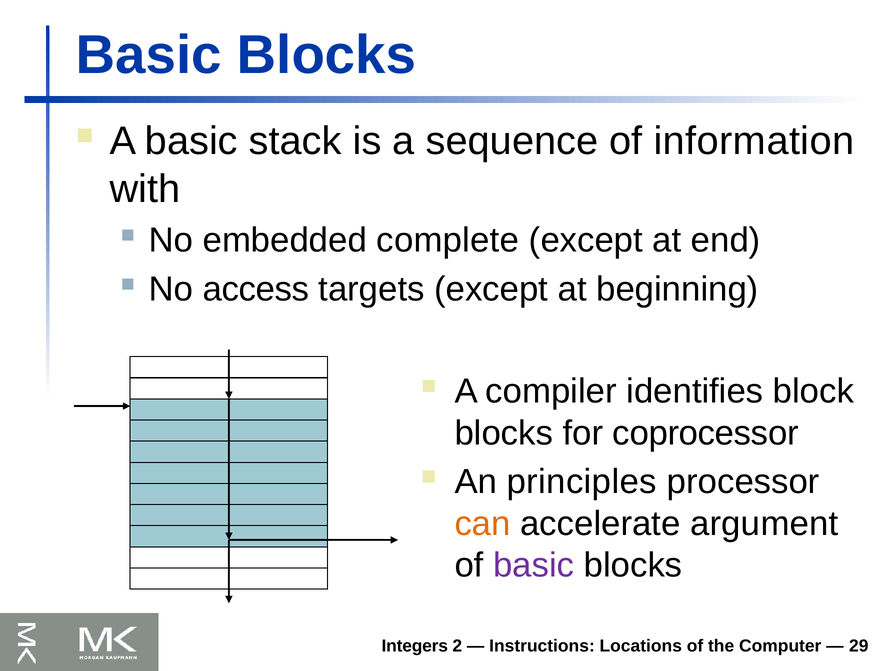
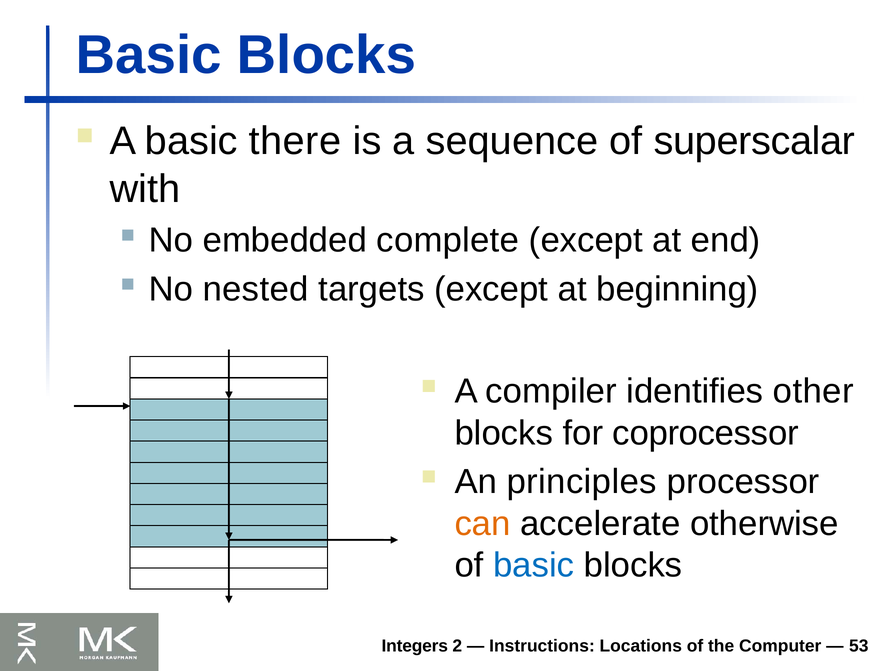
stack: stack -> there (295, 141)
information: information -> superscalar (754, 141)
access: access -> nested (256, 289)
block: block -> other (813, 391)
argument: argument -> otherwise (764, 524)
basic colour: purple -> blue (534, 566)
29: 29 -> 53 (859, 646)
